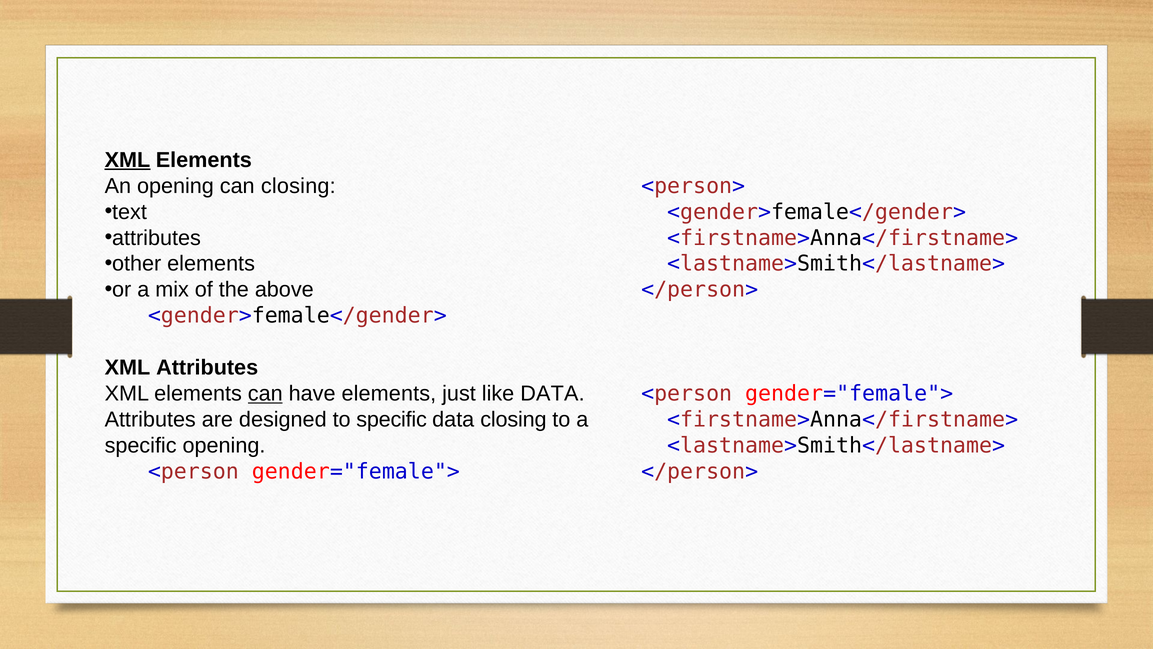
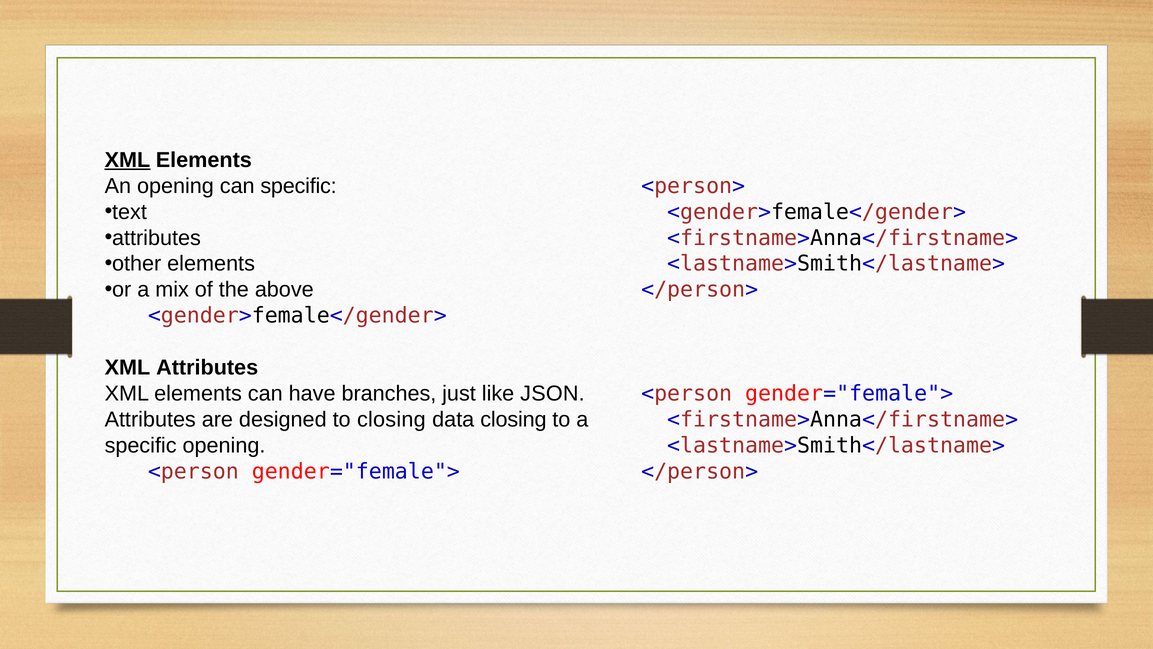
can closing: closing -> specific (299, 186)
can underline: present -> none (265, 393)
have elements: elements -> branches (389, 393)
like DATA: DATA -> JSON (552, 393)
to specific: specific -> closing (391, 419)
